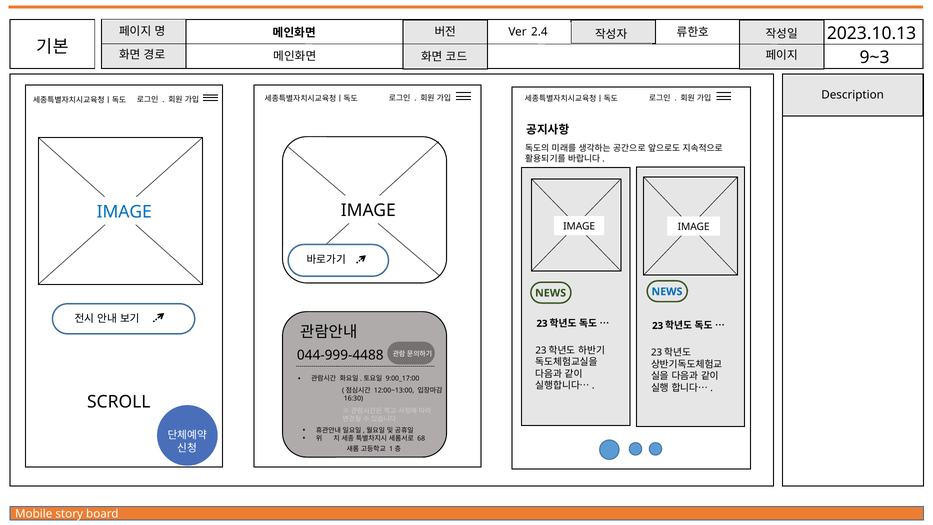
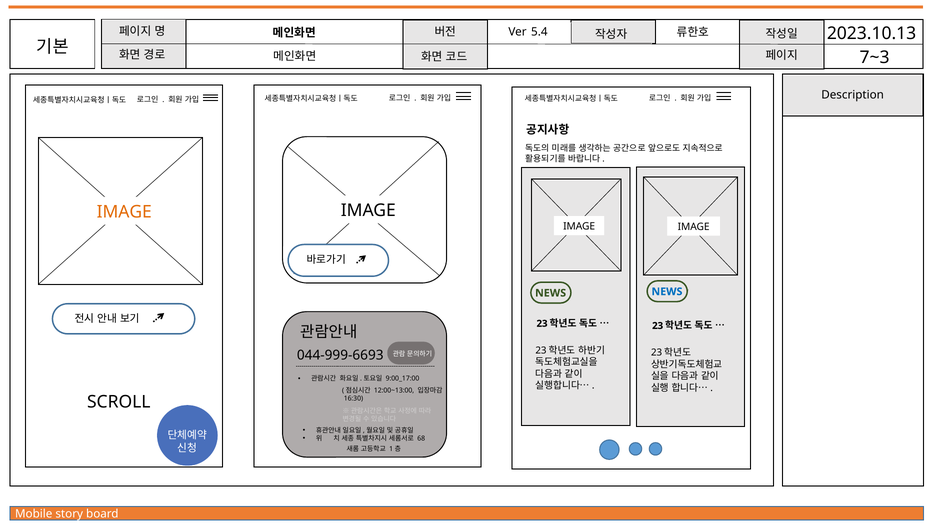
2.4: 2.4 -> 5.4 (539, 32)
9~3: 9~3 -> 7~3 (875, 57)
IMAGE colour: blue -> orange (124, 212)
044-999-4488: 044-999-4488 -> 044-999-6693 (340, 355)
